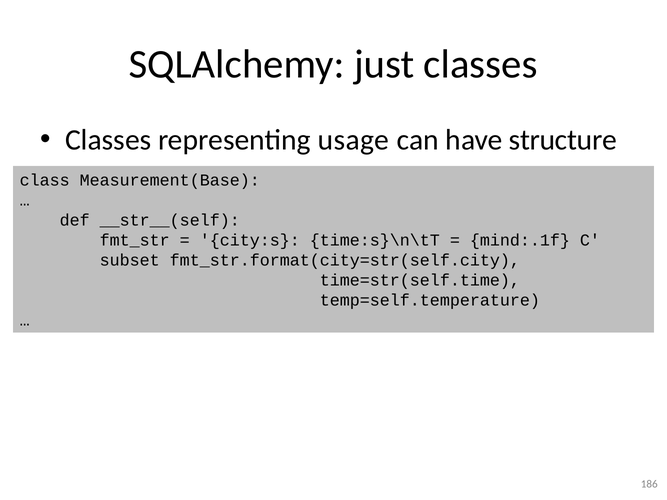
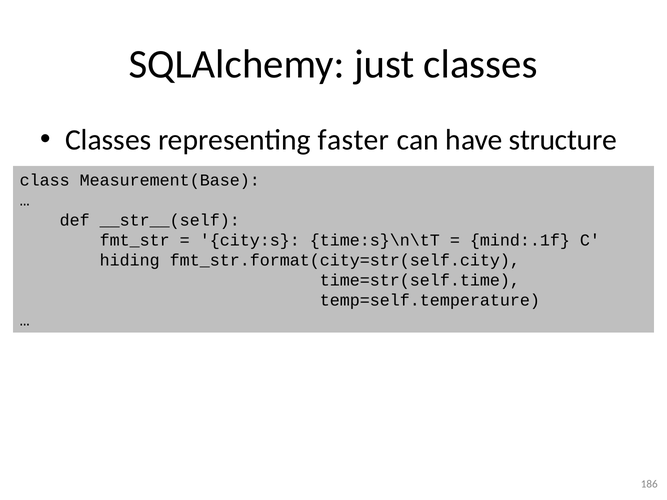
usage: usage -> faster (354, 140)
subset: subset -> hiding (130, 261)
